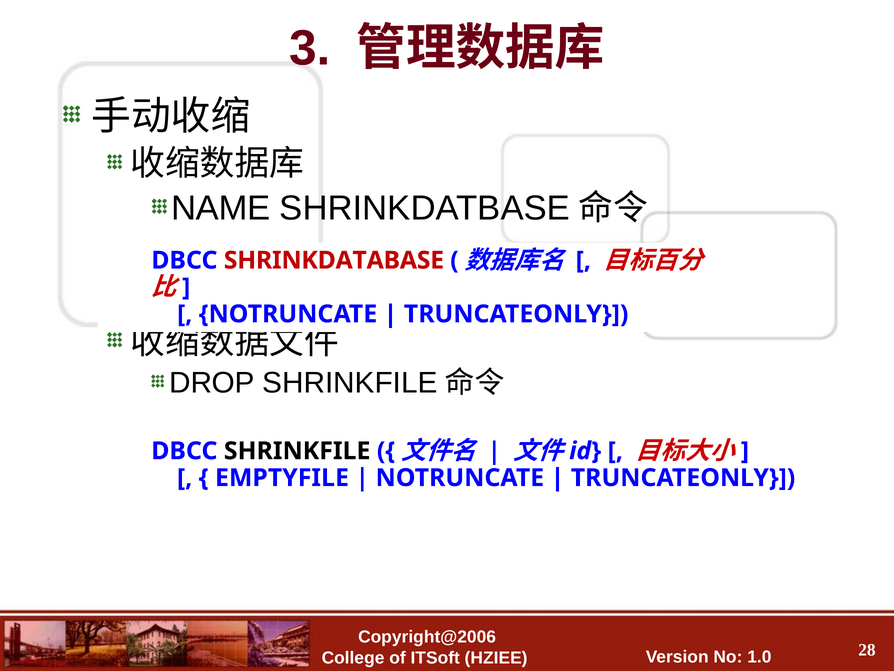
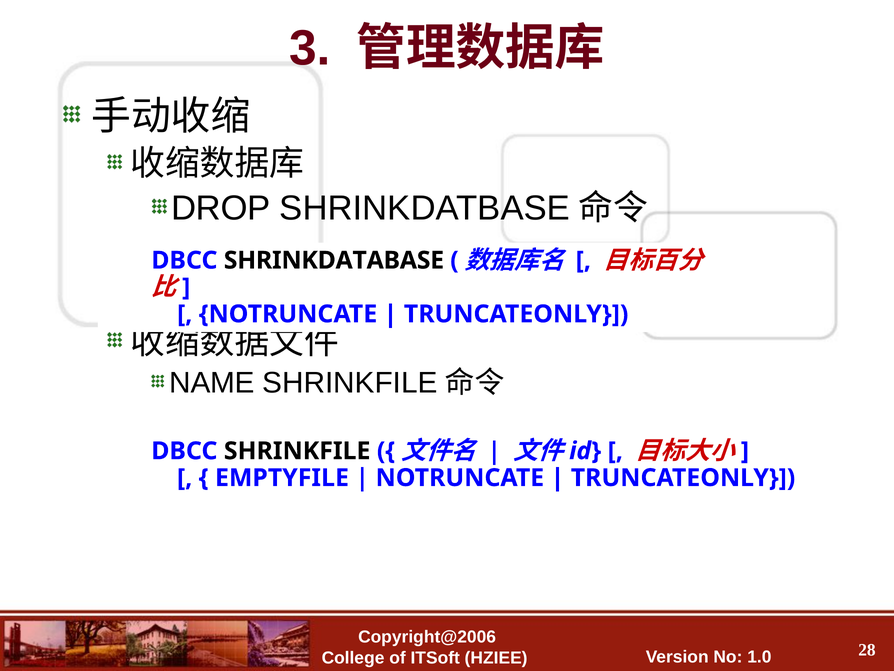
NAME: NAME -> DROP (221, 208)
SHRINKDATABASE colour: red -> black (334, 260)
DROP: DROP -> NAME (212, 383)
